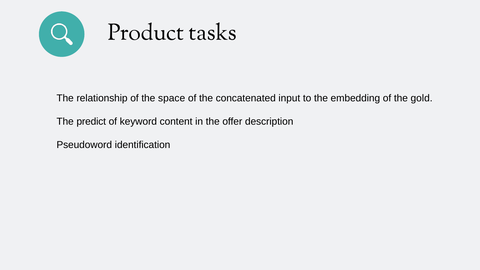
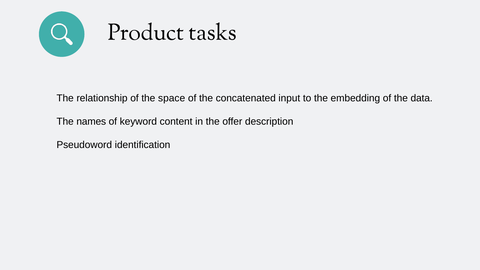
gold: gold -> data (422, 98)
predict: predict -> names (91, 122)
